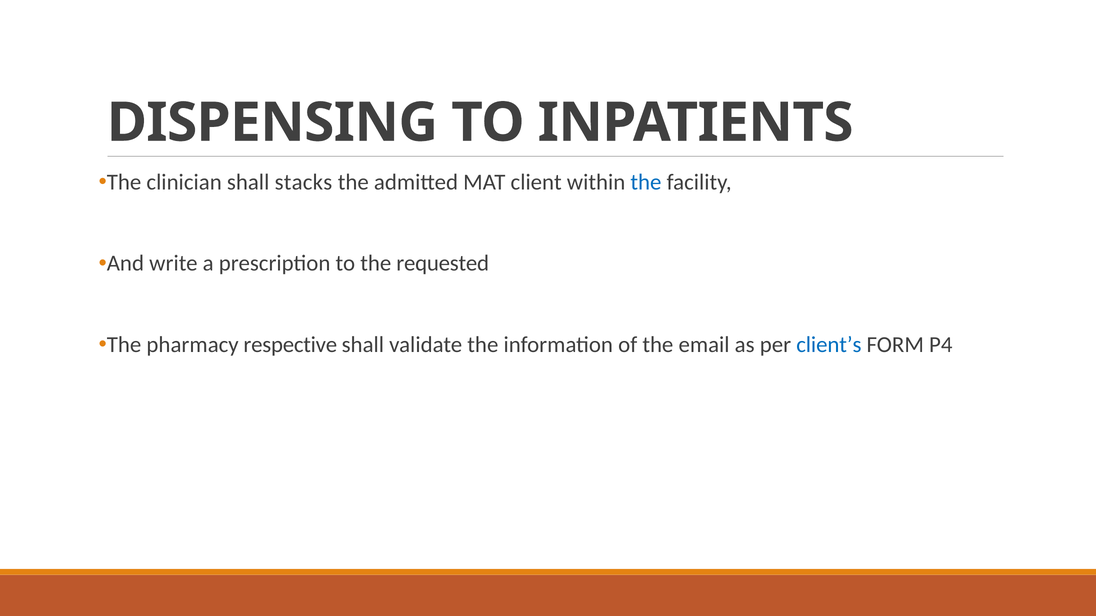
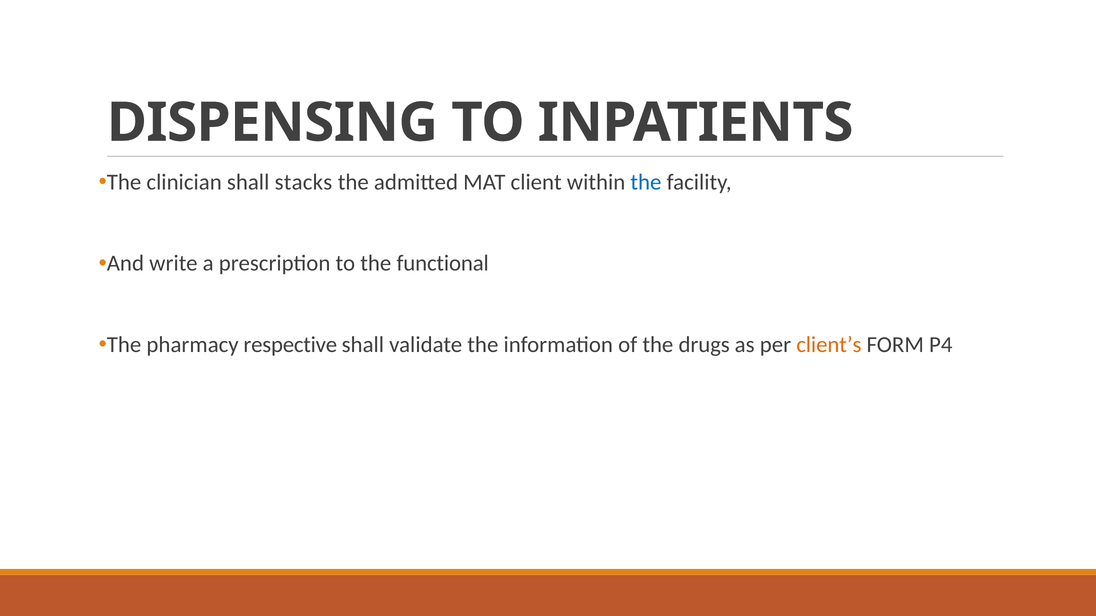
requested: requested -> functional (443, 264)
email: email -> drugs (704, 345)
client’s colour: blue -> orange (829, 345)
